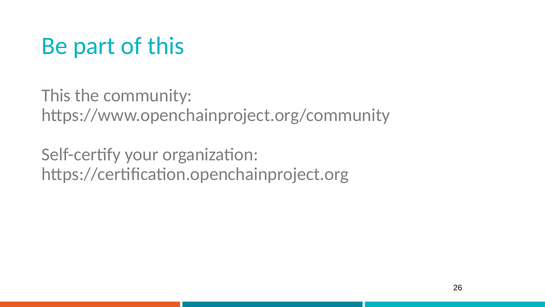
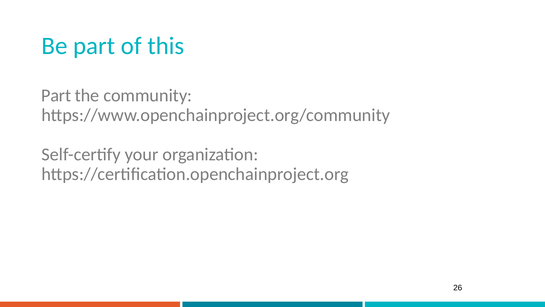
This: This -> Part (56, 95)
